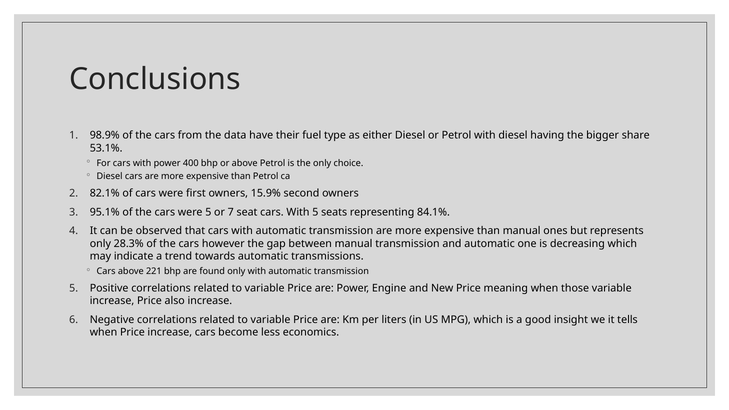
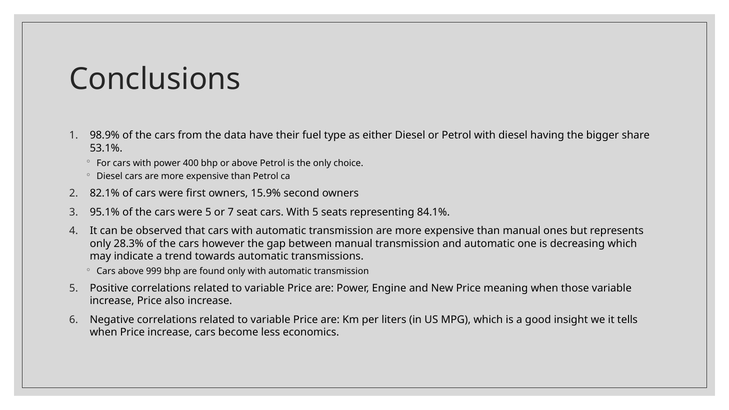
221: 221 -> 999 (154, 271)
